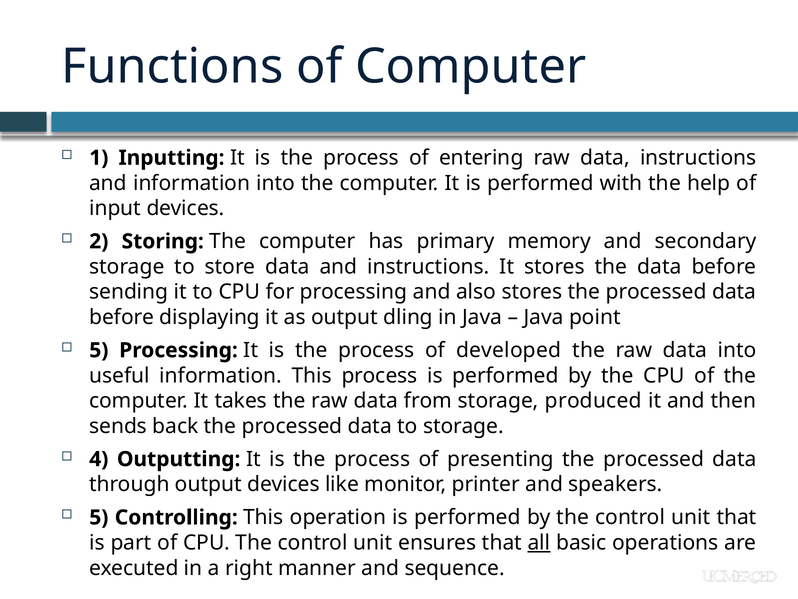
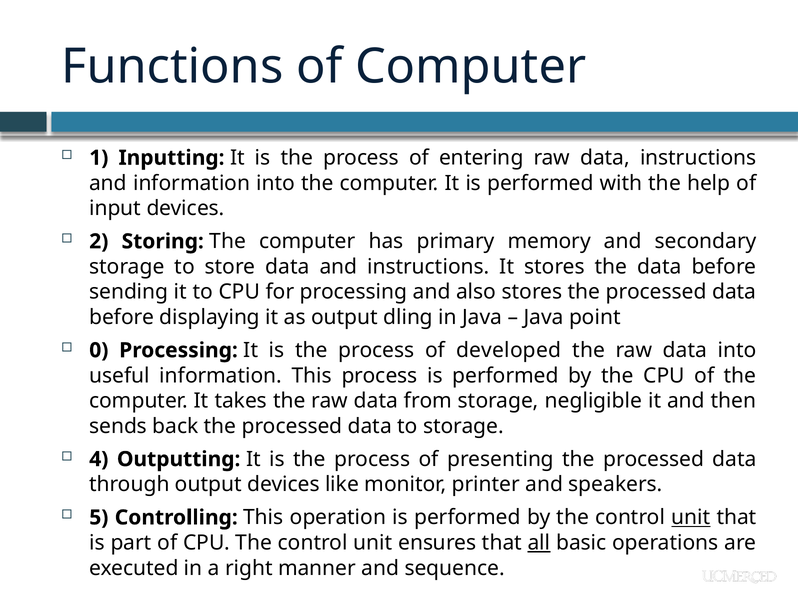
5: 5 -> 0 (99, 350)
produced: produced -> negligible (593, 401)
unit underline: none -> present (691, 517)
